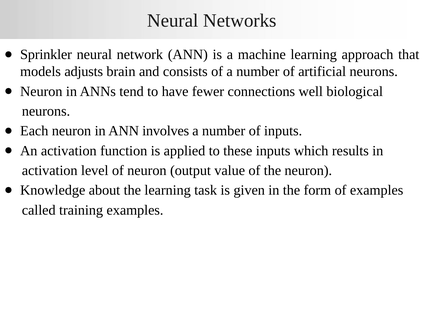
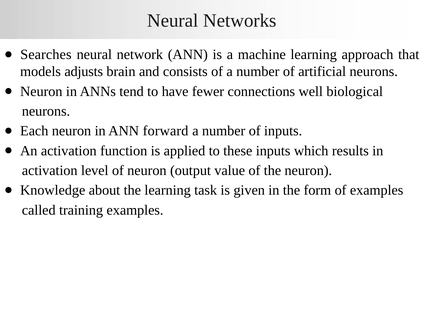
Sprinkler: Sprinkler -> Searches (46, 55)
involves: involves -> forward (166, 131)
